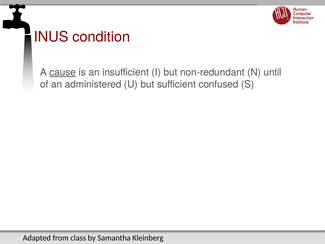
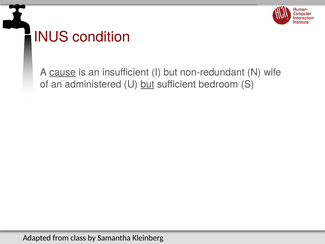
until: until -> wife (273, 72)
but underline: none -> present (147, 84)
confused: confused -> bedroom (218, 84)
